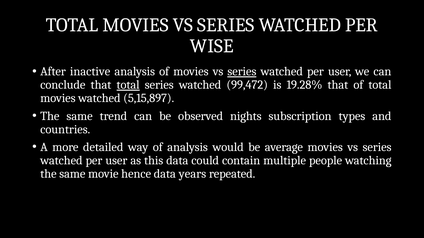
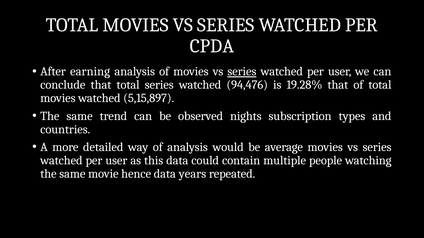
WISE: WISE -> CPDA (212, 46)
inactive: inactive -> earning (90, 72)
total underline: present -> none (128, 85)
99,472: 99,472 -> 94,476 (247, 85)
